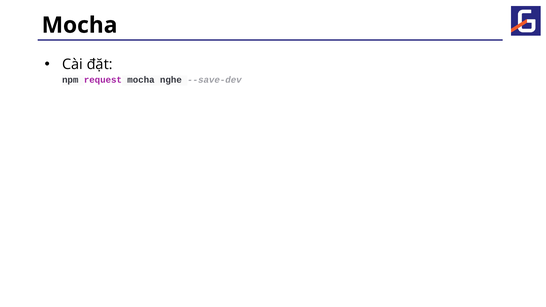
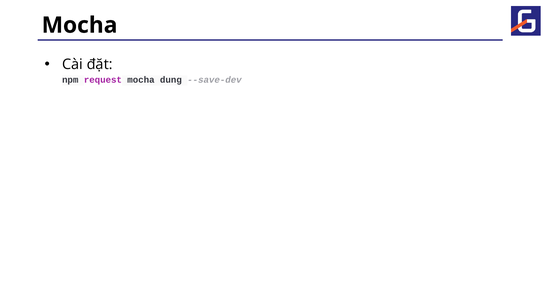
nghe: nghe -> dung (171, 80)
